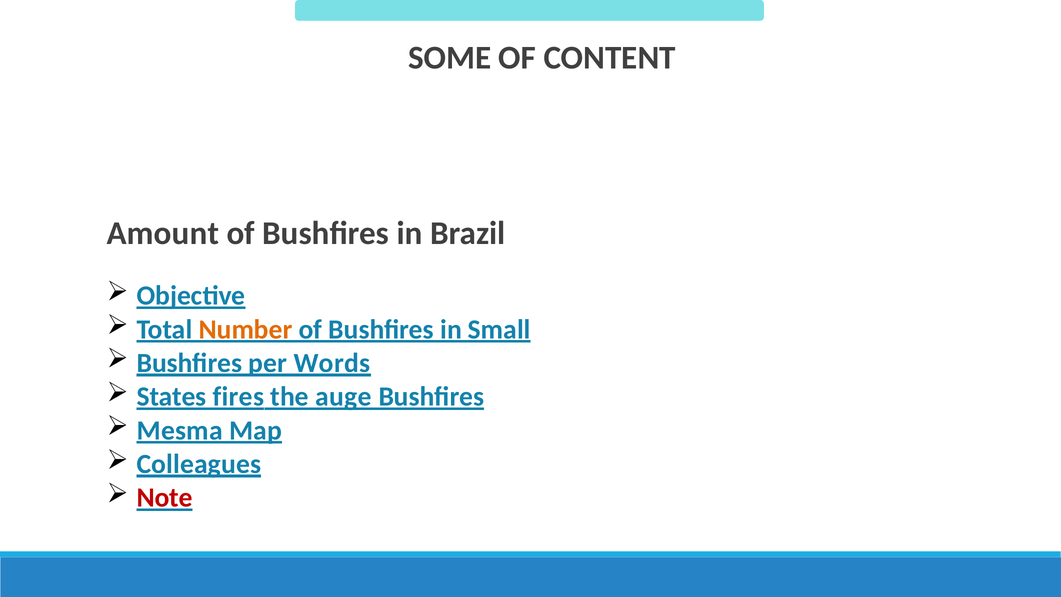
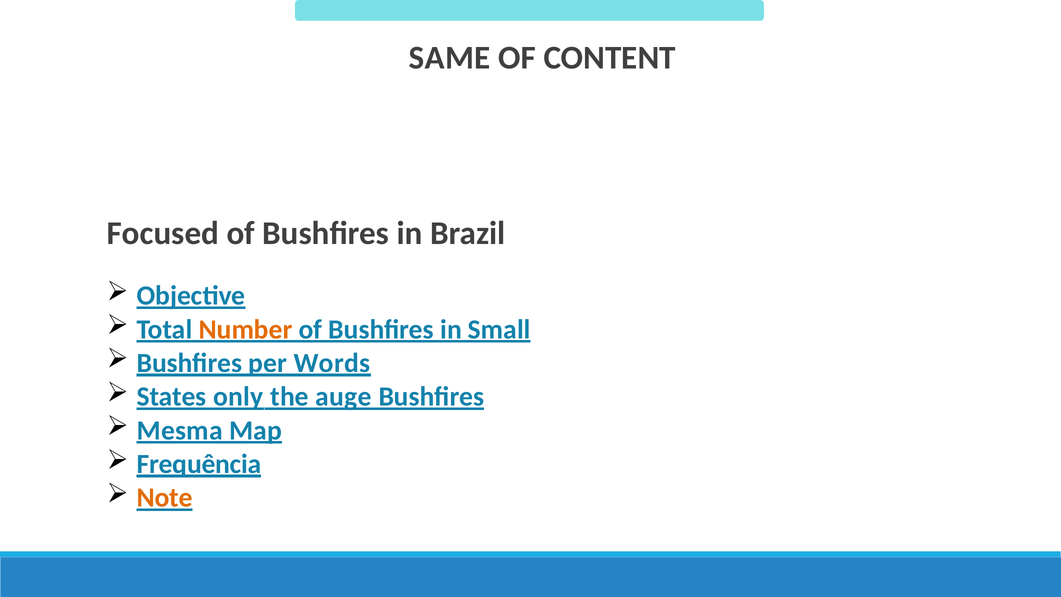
SOME: SOME -> SAME (450, 58)
Amount: Amount -> Focused (163, 233)
fires: fires -> only (238, 397)
Colleagues: Colleagues -> Frequência (199, 464)
Note colour: red -> orange (165, 498)
